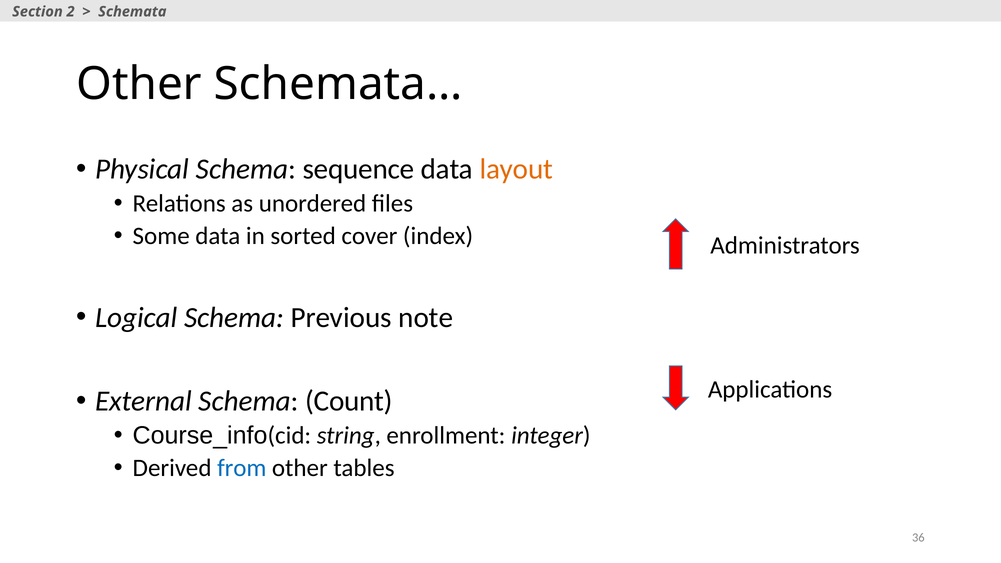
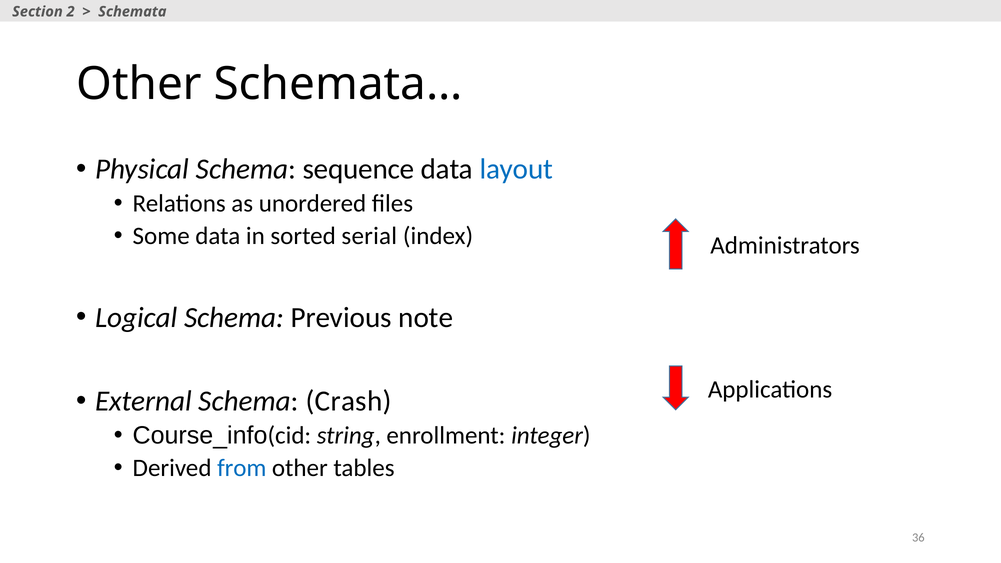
layout colour: orange -> blue (516, 169)
cover: cover -> serial (369, 236)
Count: Count -> Crash (349, 401)
